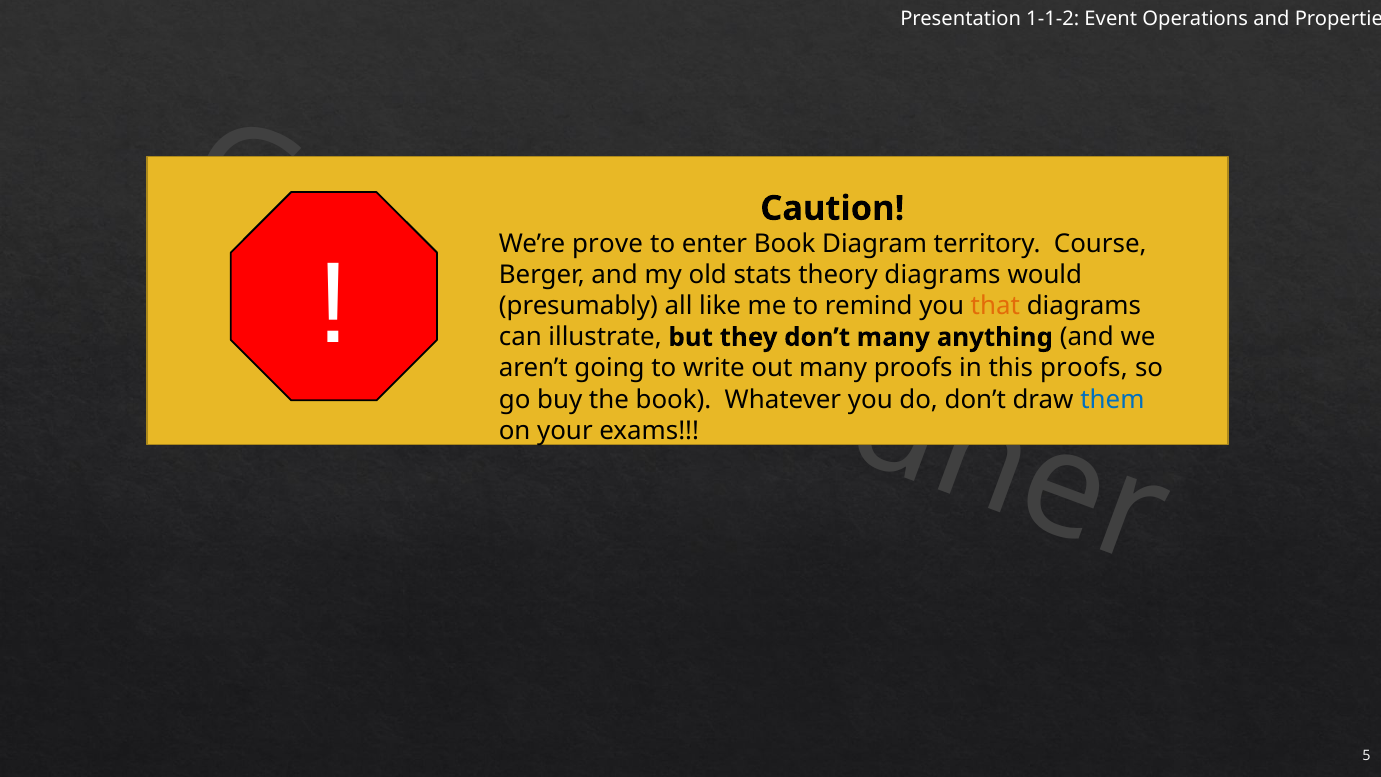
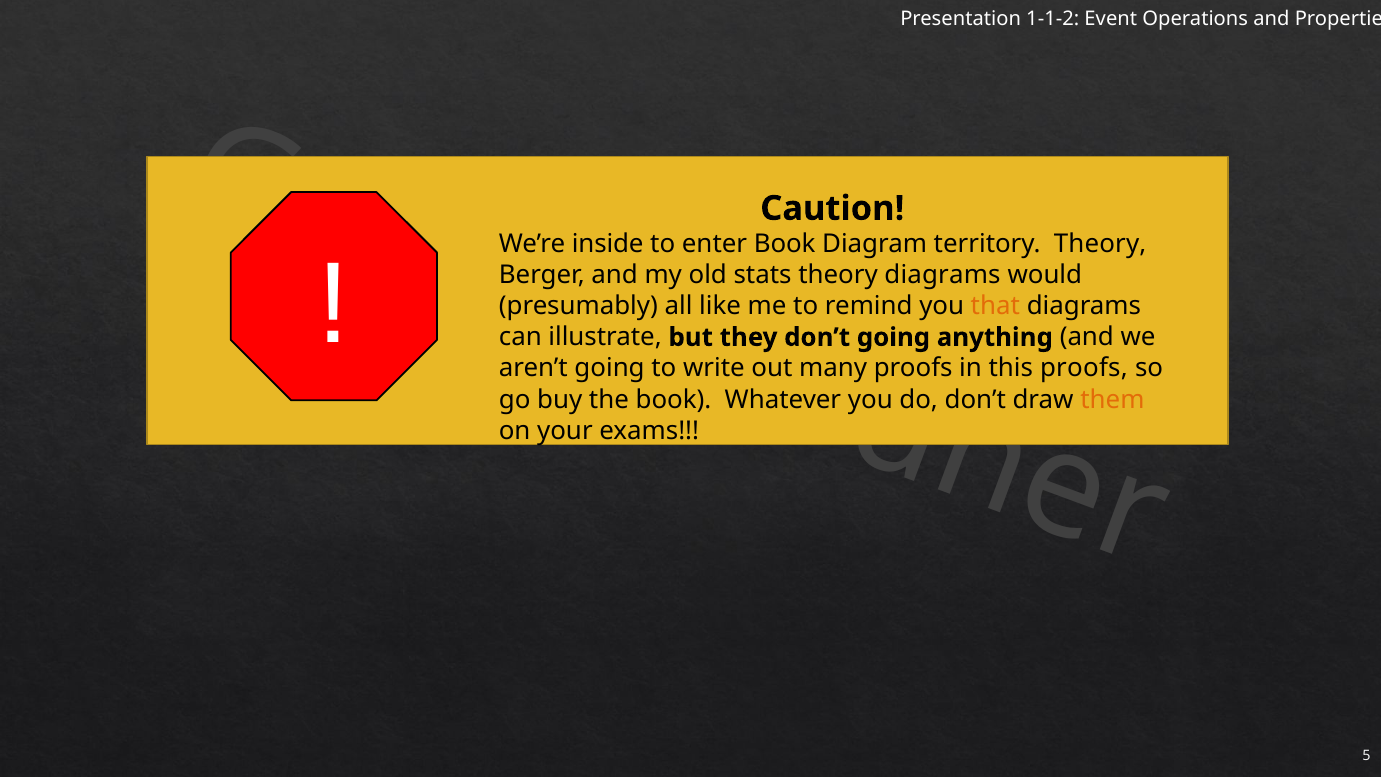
prove: prove -> inside (608, 244)
territory Course: Course -> Theory (1100, 244)
many: many -> going (893, 337)
them colour: blue -> orange (1112, 399)
